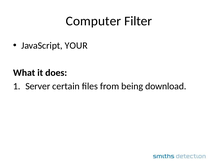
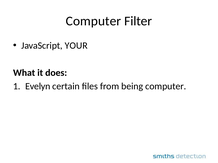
Server: Server -> Evelyn (38, 86)
being download: download -> computer (166, 86)
